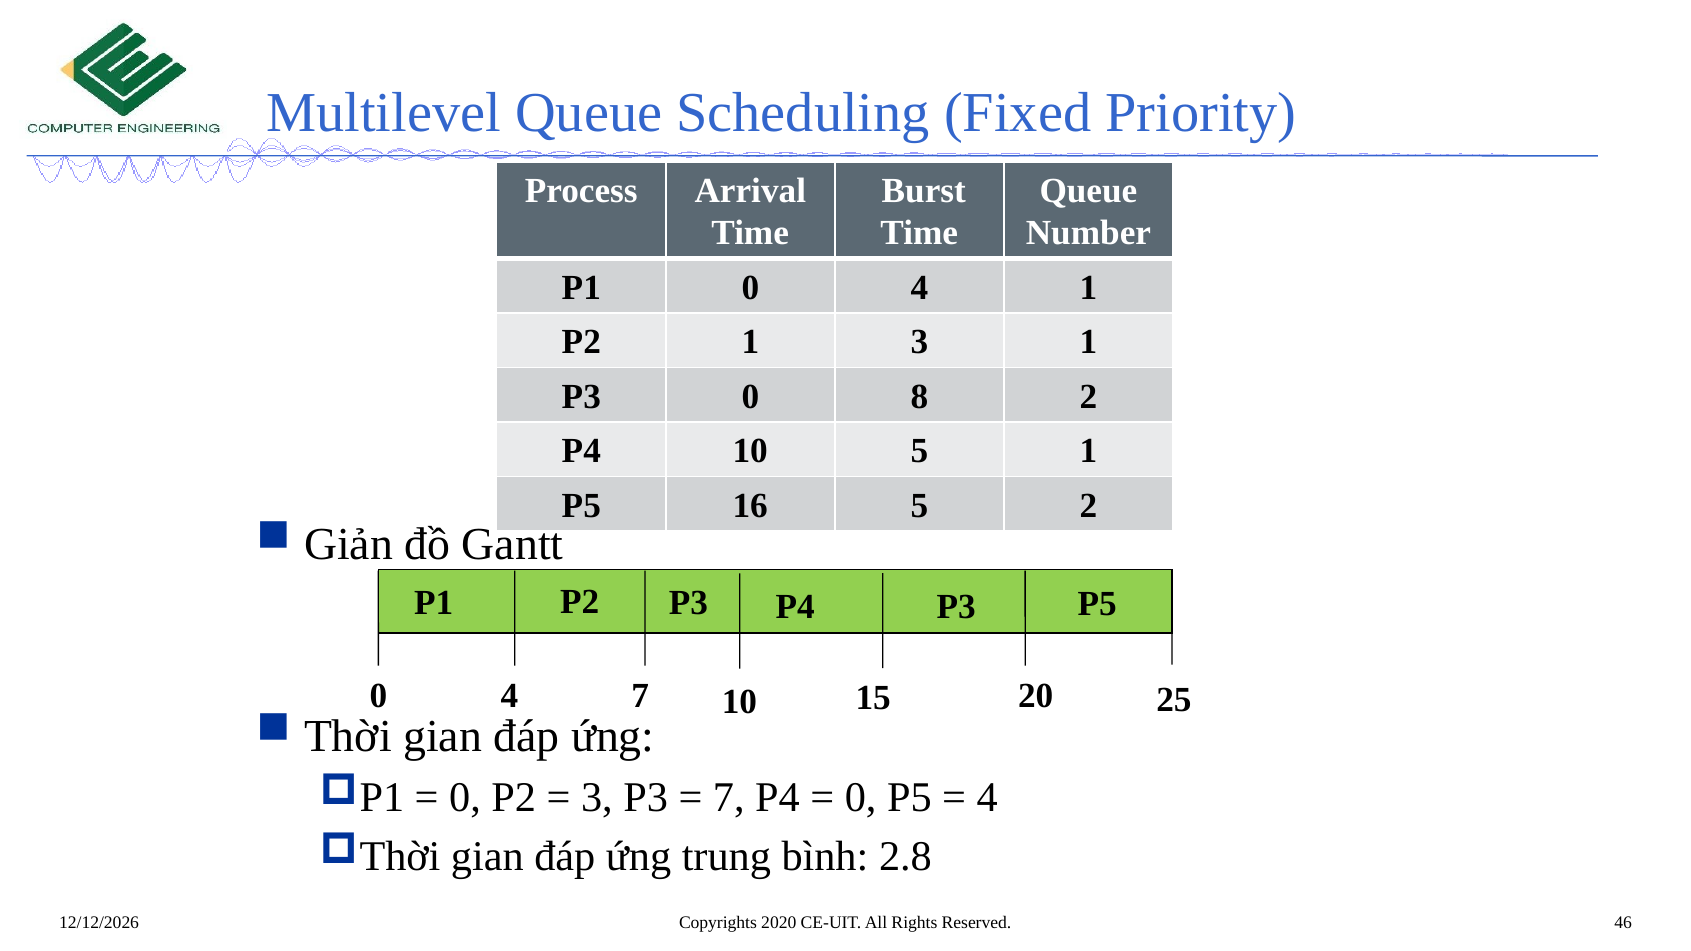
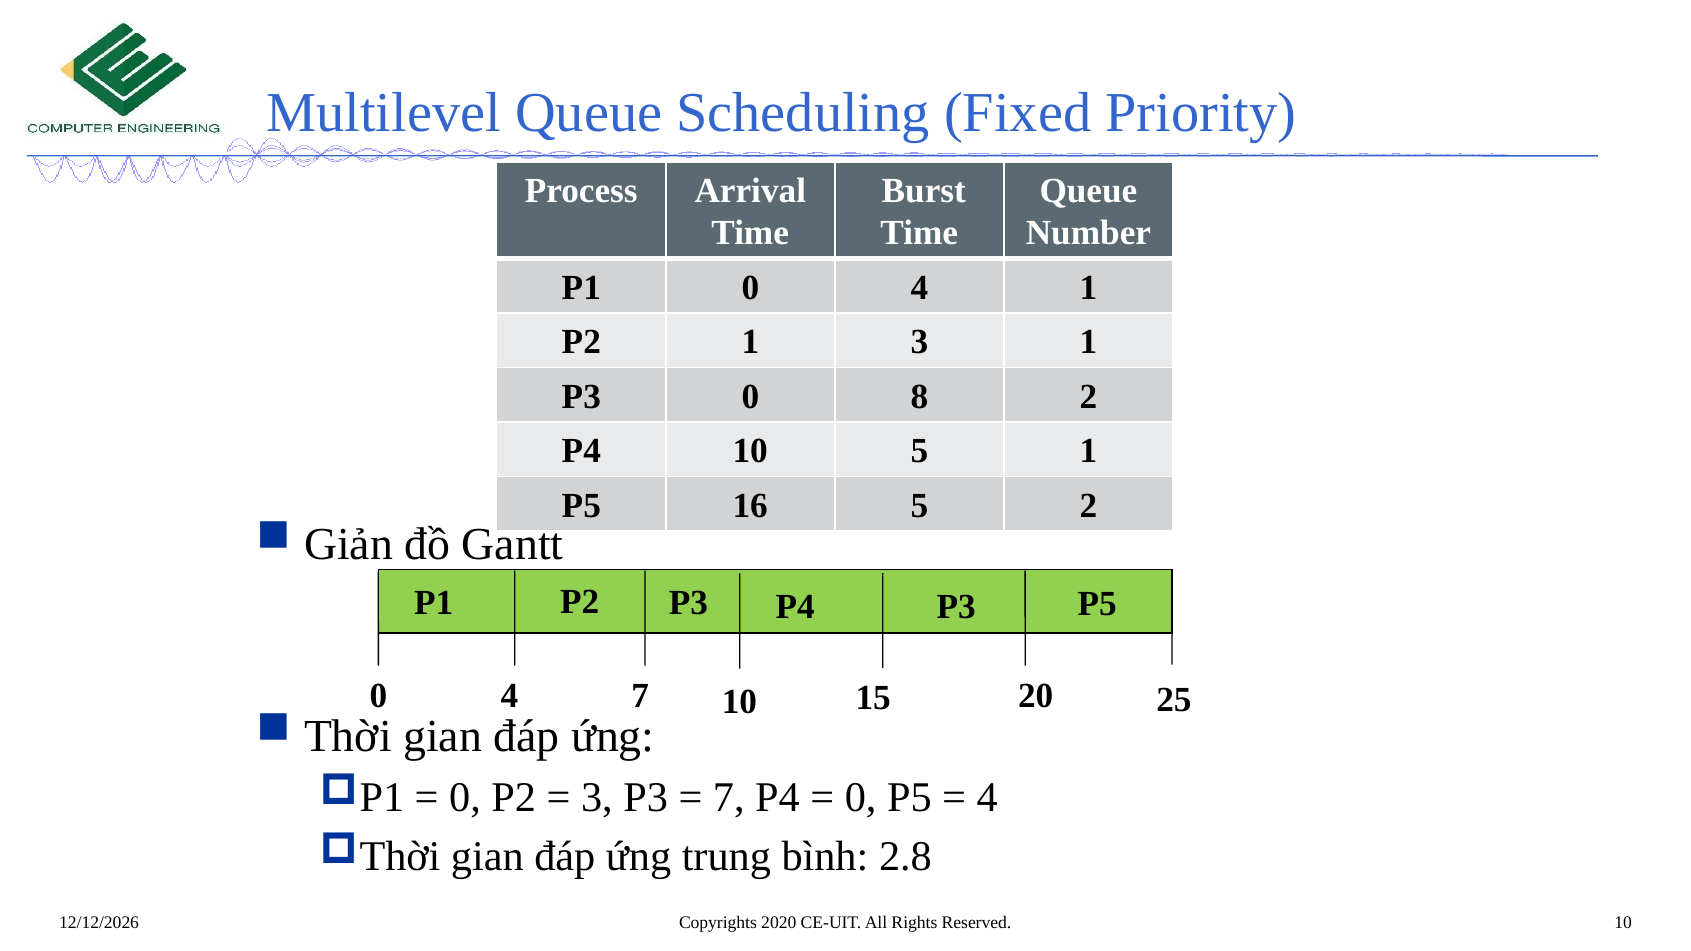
46: 46 -> 10 (1623, 923)
